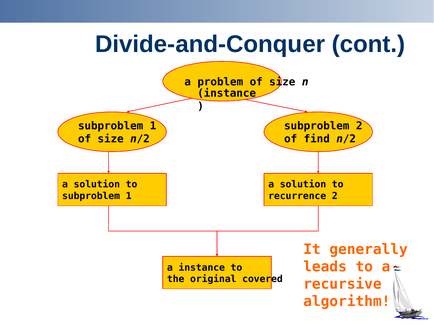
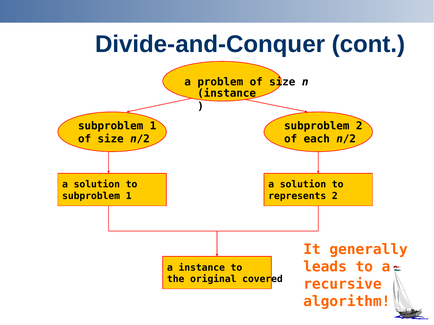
find: find -> each (317, 139)
recurrence: recurrence -> represents (297, 196)
